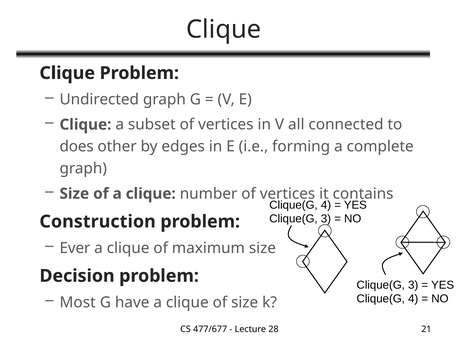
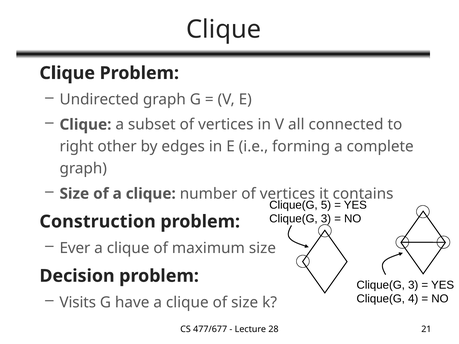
does: does -> right (77, 147)
4: 4 -> 5 (326, 205)
Most: Most -> Visits (78, 303)
